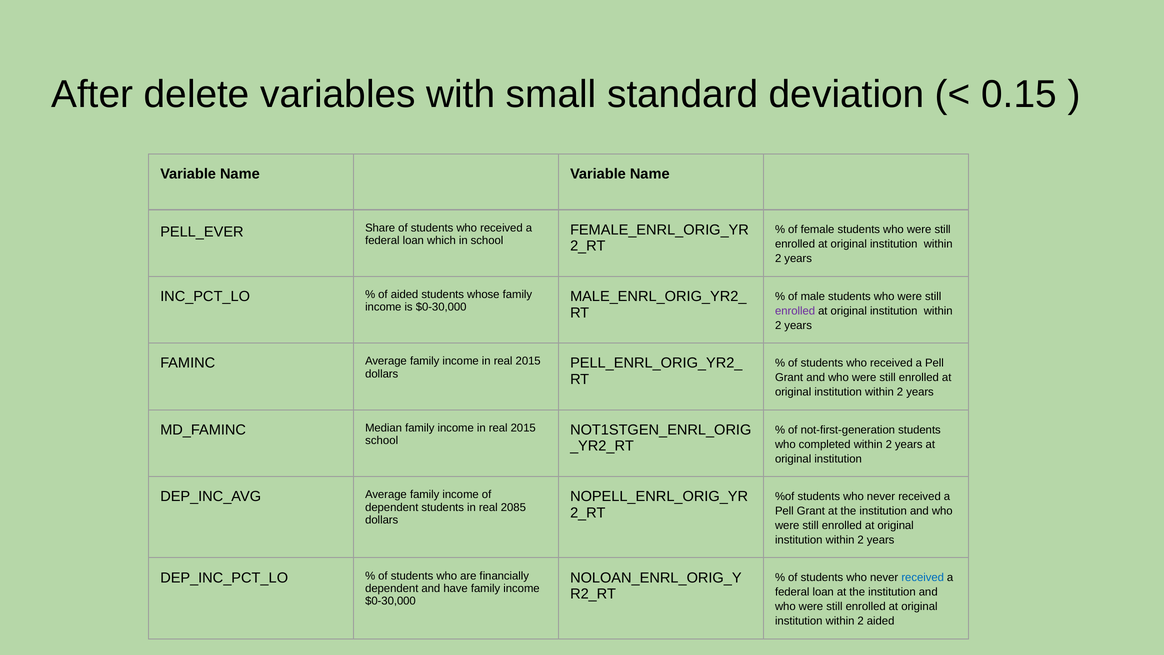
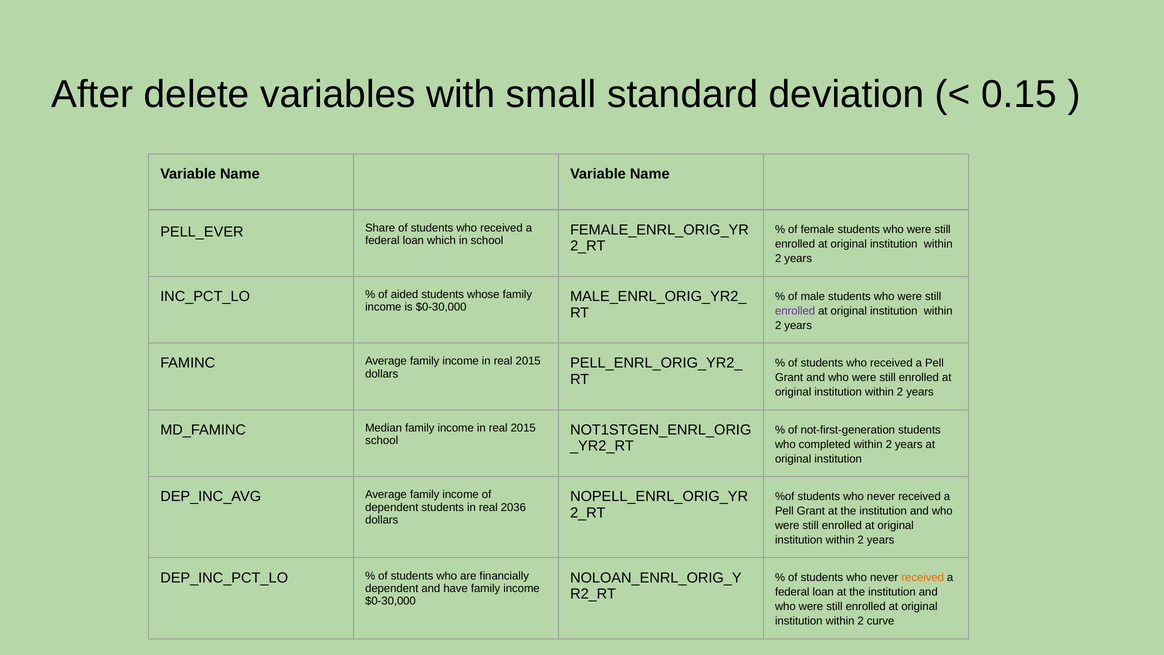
2085: 2085 -> 2036 (513, 507)
received colour: blue -> orange (923, 578)
2 aided: aided -> curve (881, 621)
